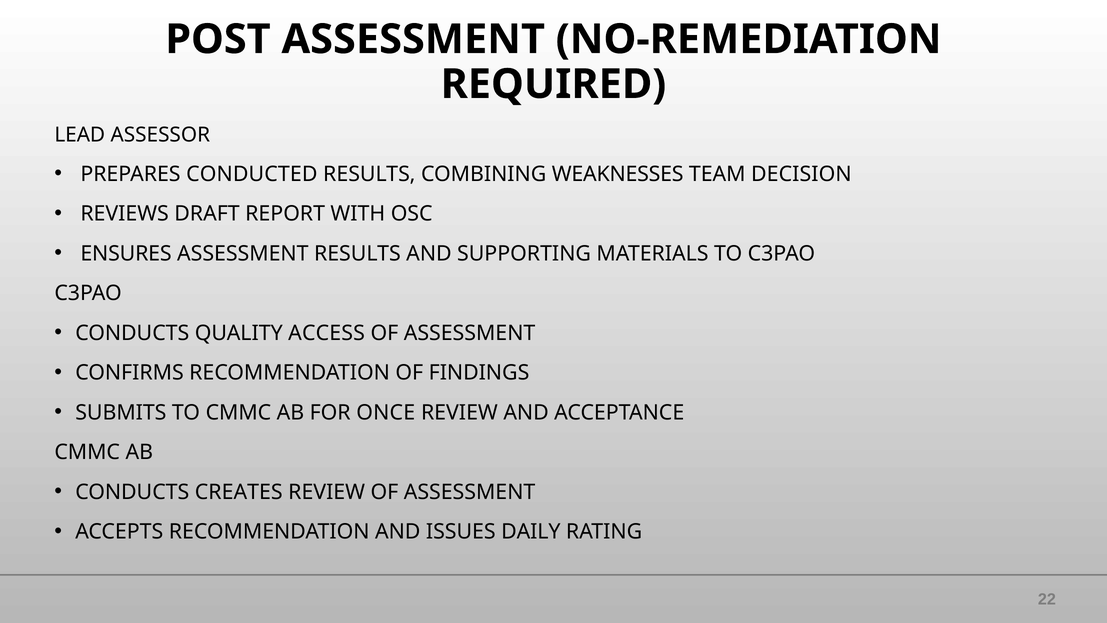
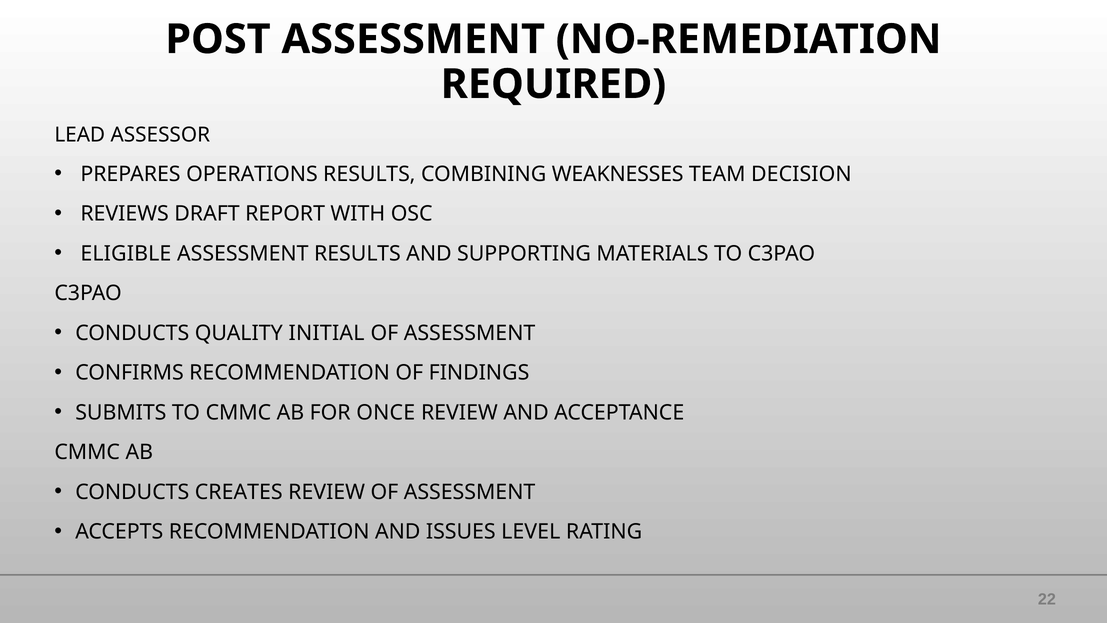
CONDUCTED: CONDUCTED -> OPERATIONS (252, 174)
ENSURES: ENSURES -> ELIGIBLE (126, 253)
ACCESS: ACCESS -> INITIAL (327, 333)
DAILY: DAILY -> LEVEL (531, 531)
